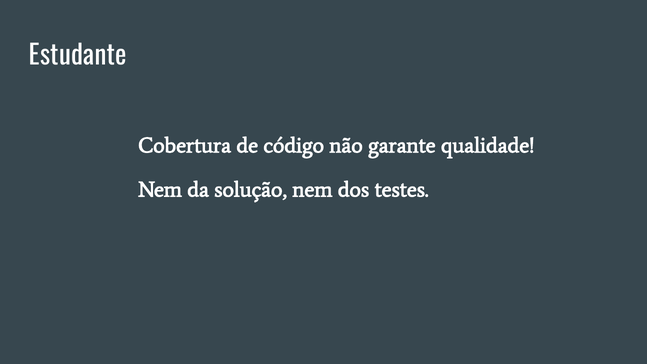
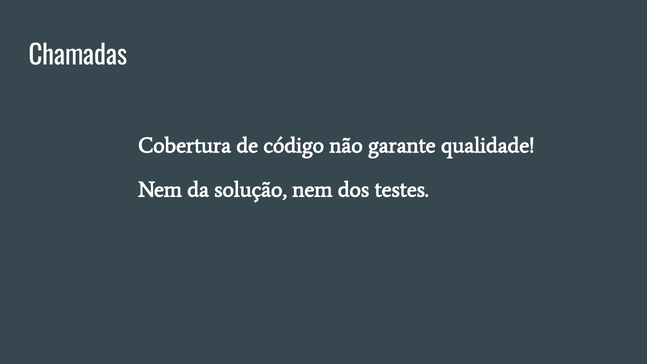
Estudante: Estudante -> Chamadas (78, 56)
